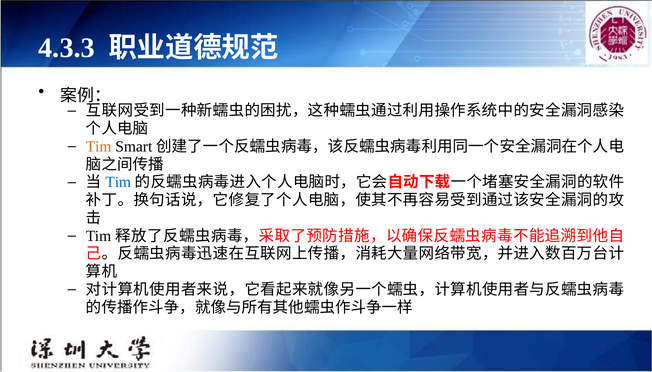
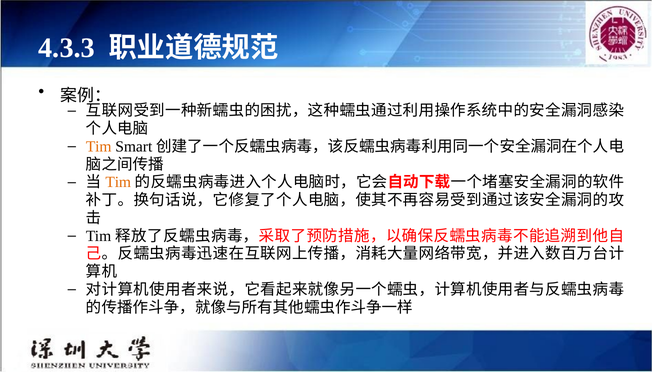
Tim colour: blue -> orange (118, 182)
